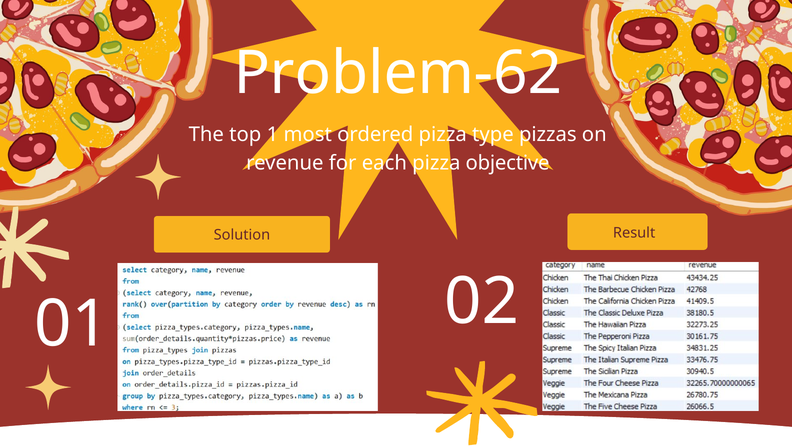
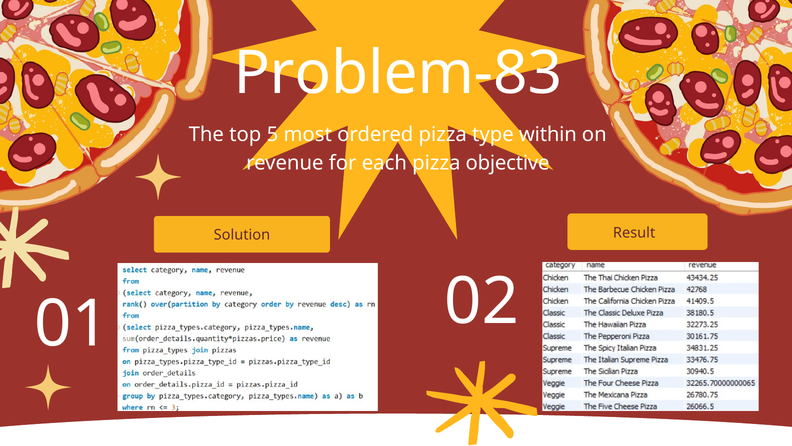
Problem-62: Problem-62 -> Problem-83 (398, 73)
1: 1 -> 5 (272, 135)
pizzas: pizzas -> within (548, 135)
